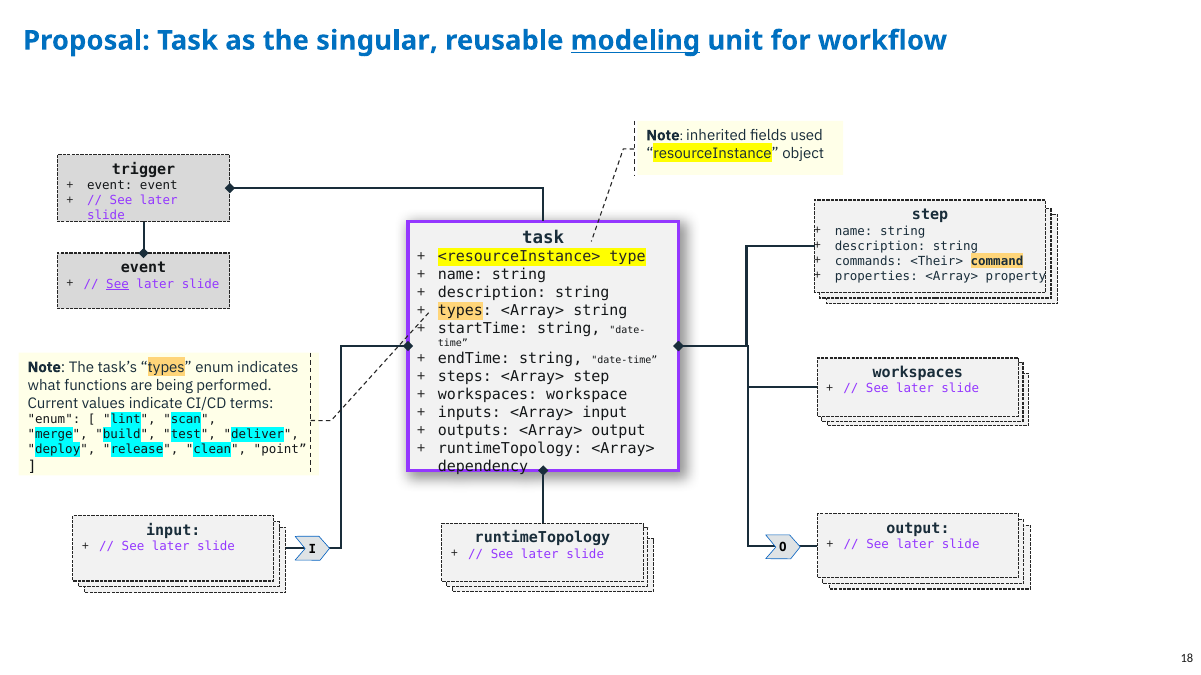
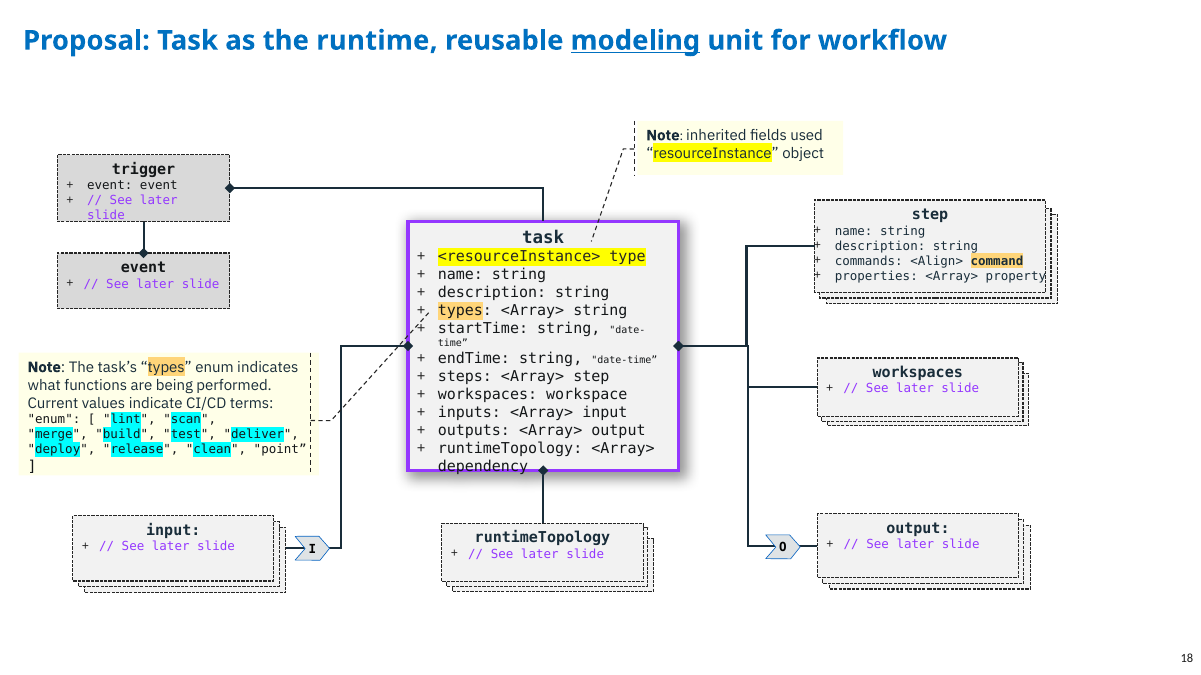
singular: singular -> runtime (377, 41)
<Their>: <Their> -> <Align> (937, 261)
See underline: present -> none (118, 284)
